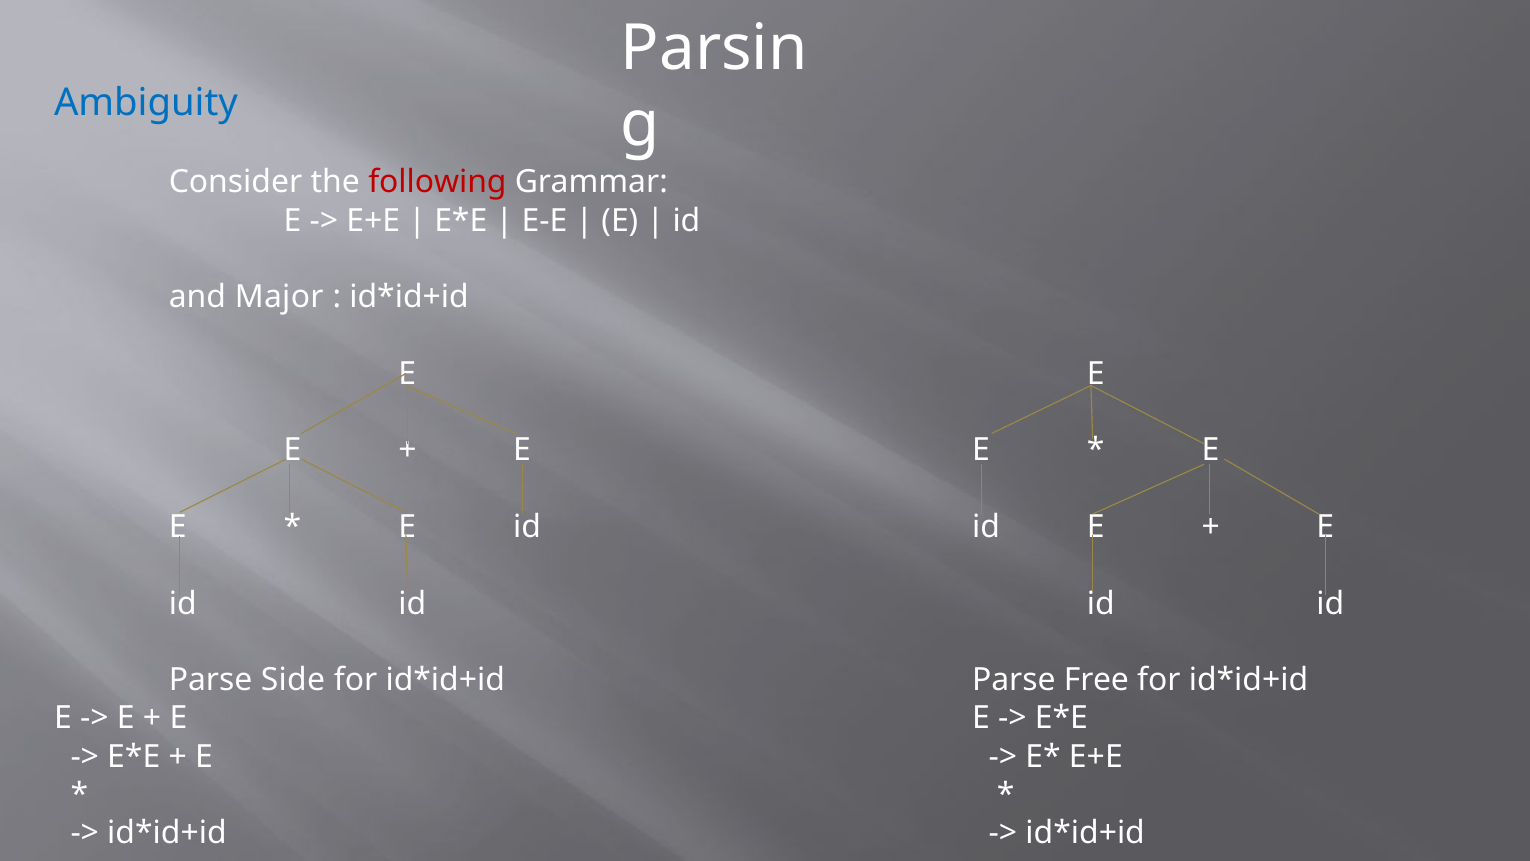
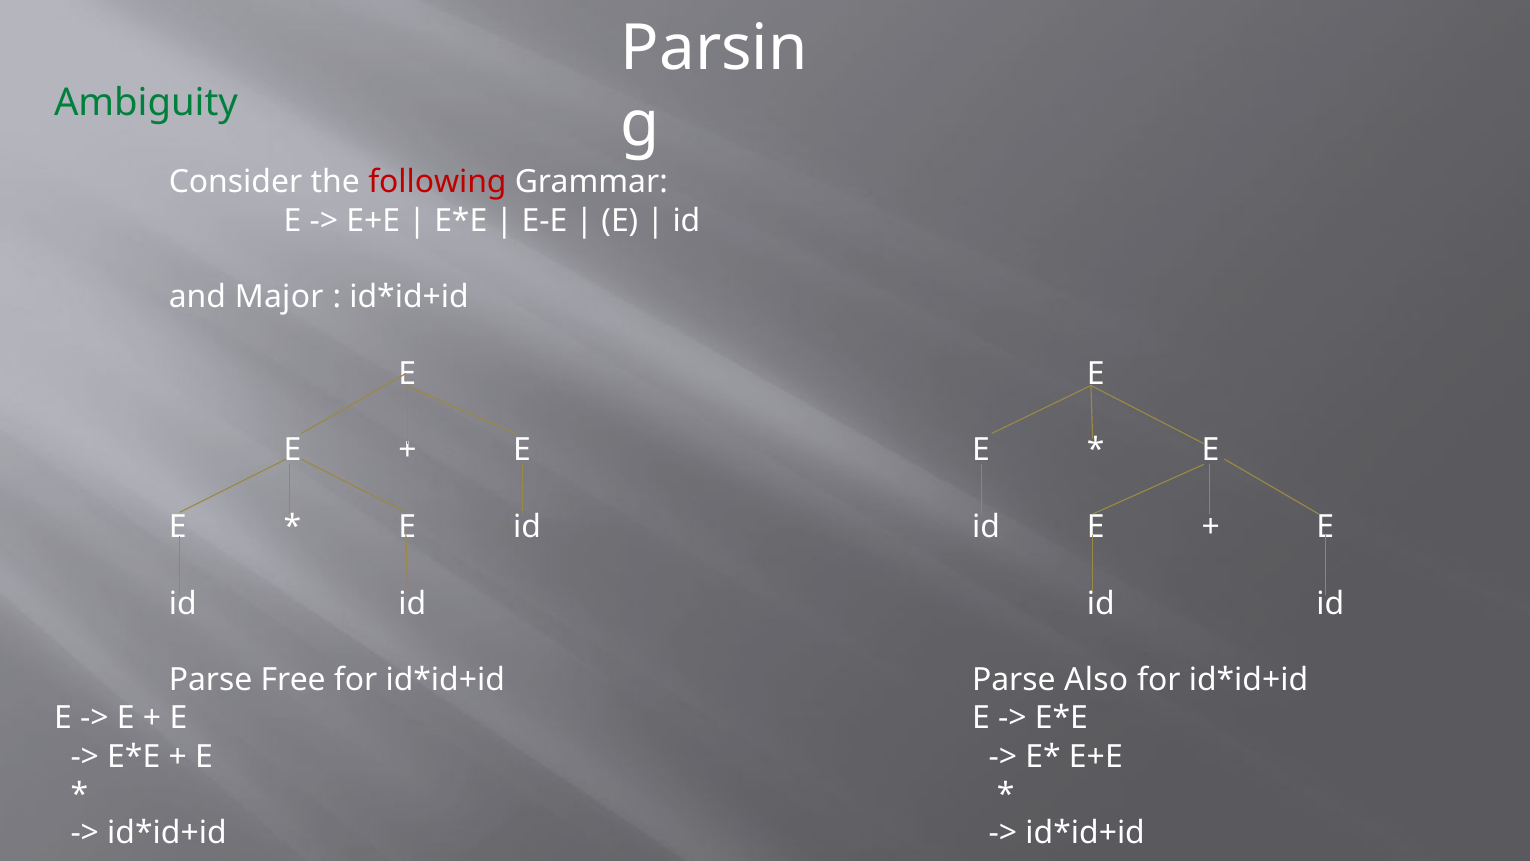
Ambiguity colour: blue -> green (146, 102)
Side: Side -> Free (293, 680)
Free: Free -> Also (1096, 680)
